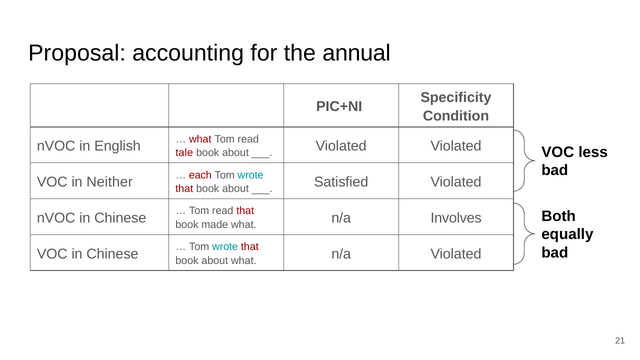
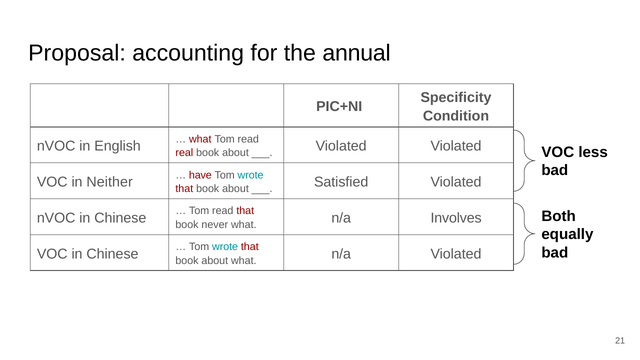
tale: tale -> real (184, 153)
each: each -> have (200, 175)
made: made -> never (215, 225)
